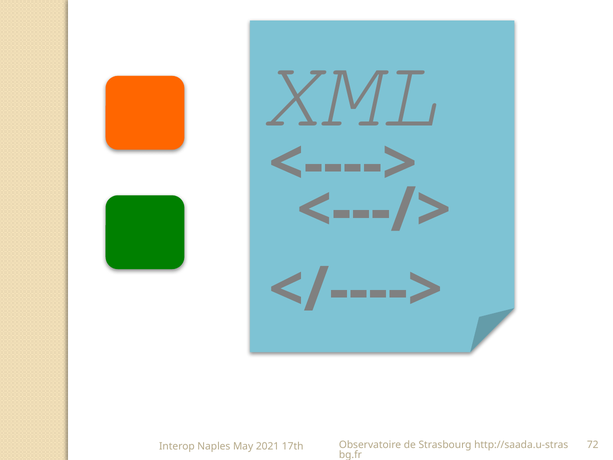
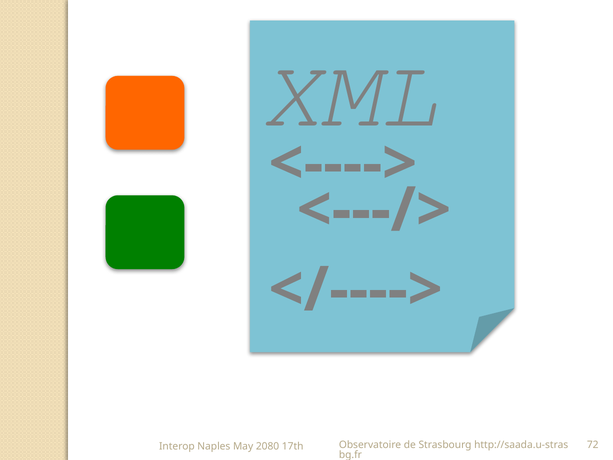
2021: 2021 -> 2080 (268, 446)
